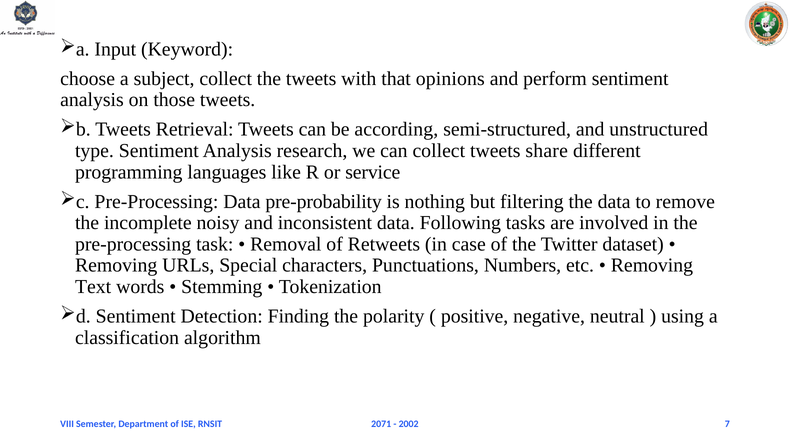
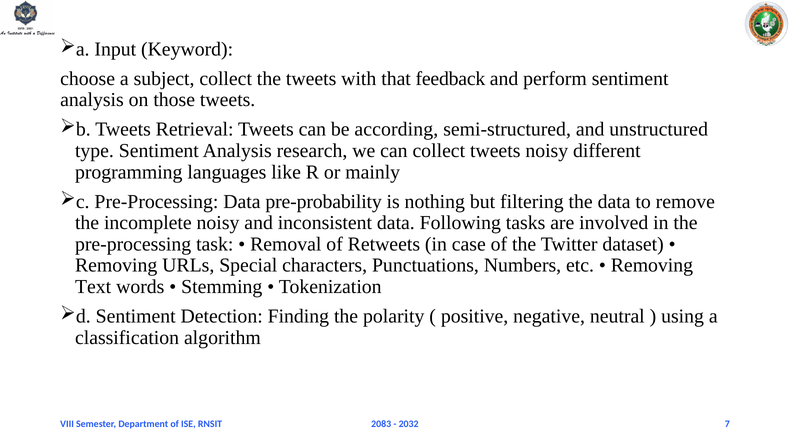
opinions: opinions -> feedback (450, 79)
tweets share: share -> noisy (547, 151)
service: service -> mainly (373, 172)
2071: 2071 -> 2083 (381, 424)
2002: 2002 -> 2032 (409, 424)
